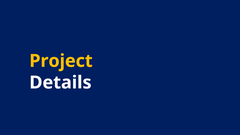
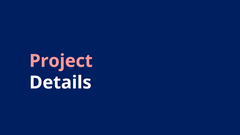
Project colour: yellow -> pink (61, 61)
